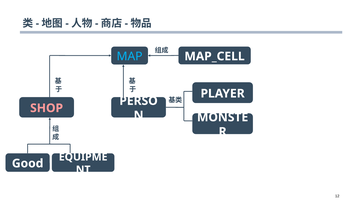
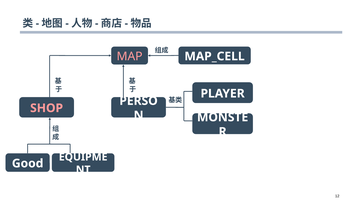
MAP colour: light blue -> pink (130, 57)
